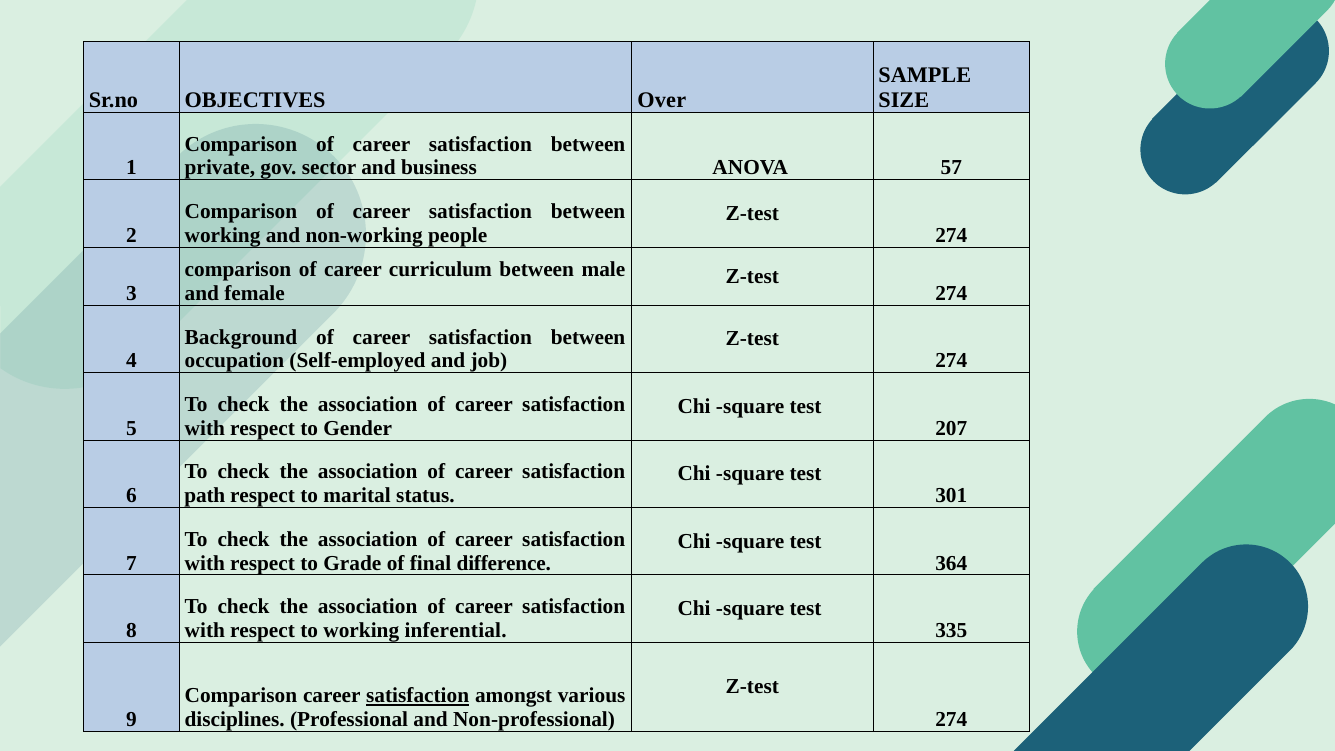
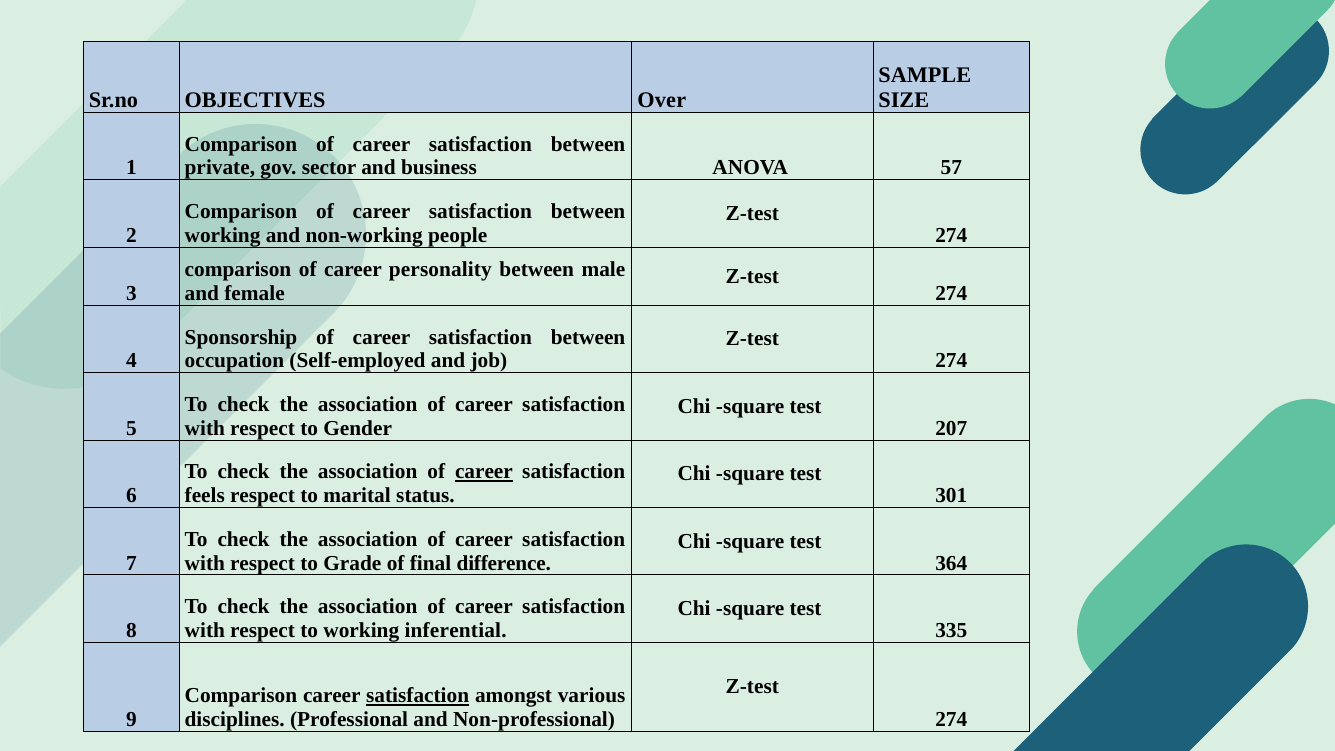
curriculum: curriculum -> personality (440, 270)
Background: Background -> Sponsorship (241, 337)
career underline: none -> present (484, 472)
path: path -> feels (205, 496)
